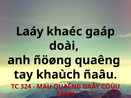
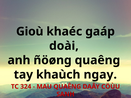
Laáy: Laáy -> Gioù (30, 32)
ñaâu: ñaâu -> ngay (100, 75)
